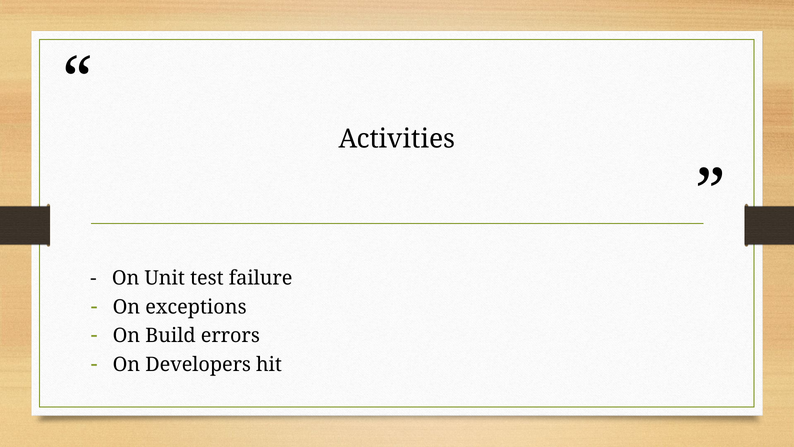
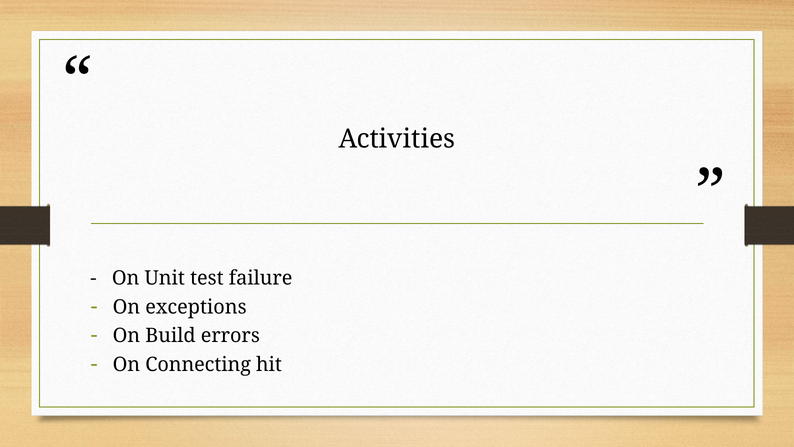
Developers: Developers -> Connecting (198, 364)
